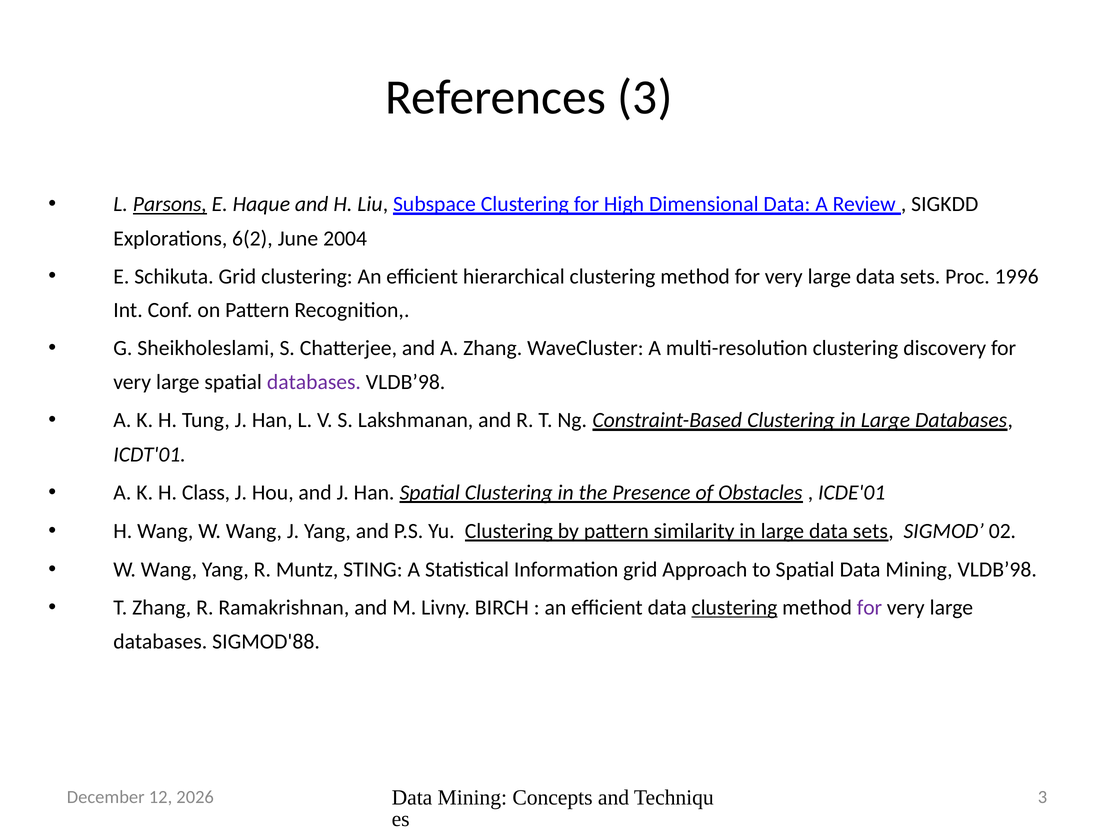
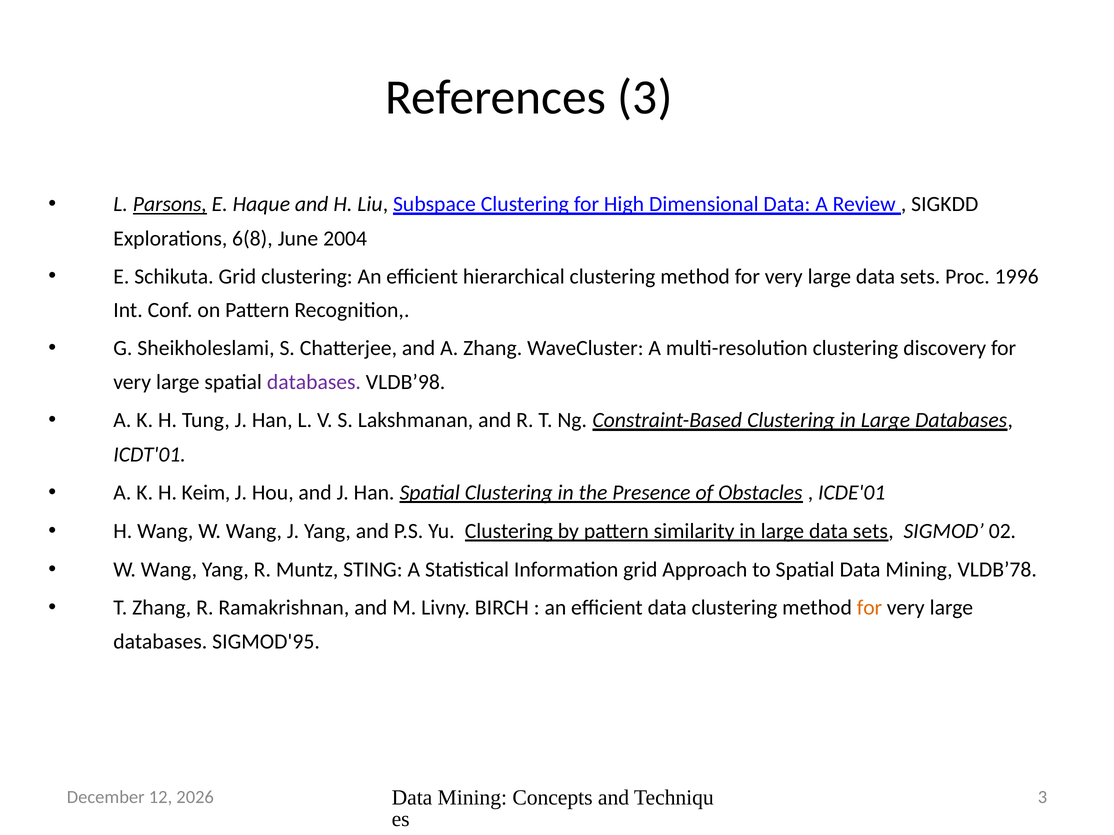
6(2: 6(2 -> 6(8 (252, 239)
Class: Class -> Keim (206, 493)
Mining VLDB’98: VLDB’98 -> VLDB’78 (997, 570)
clustering underline: present -> none (734, 608)
for colour: purple -> orange (869, 608)
SIGMOD'88: SIGMOD'88 -> SIGMOD'95 (266, 642)
